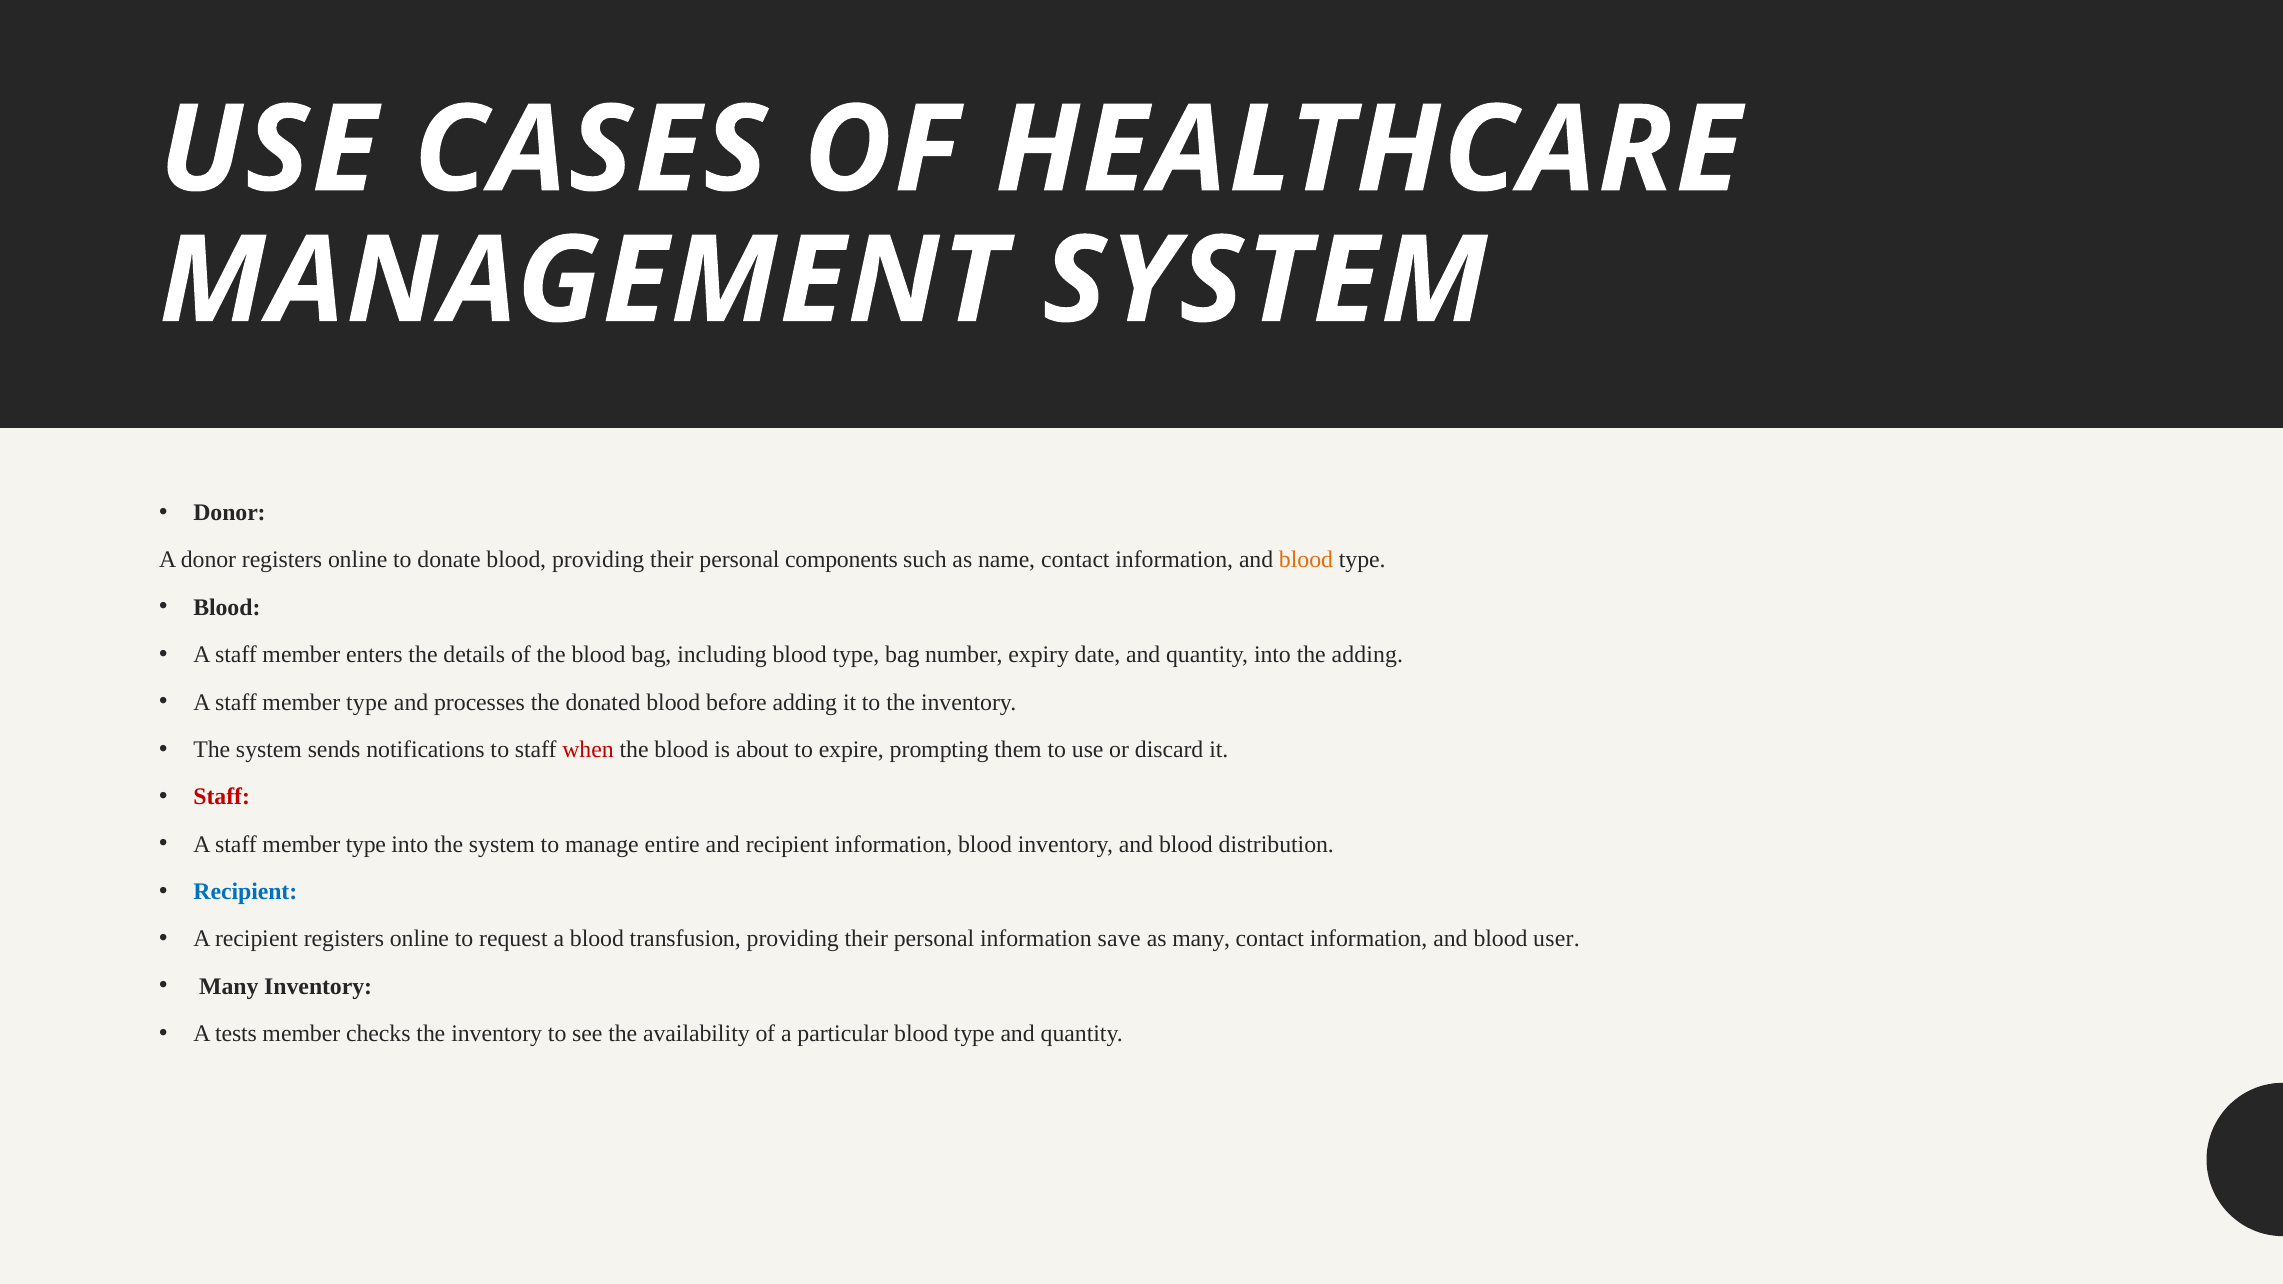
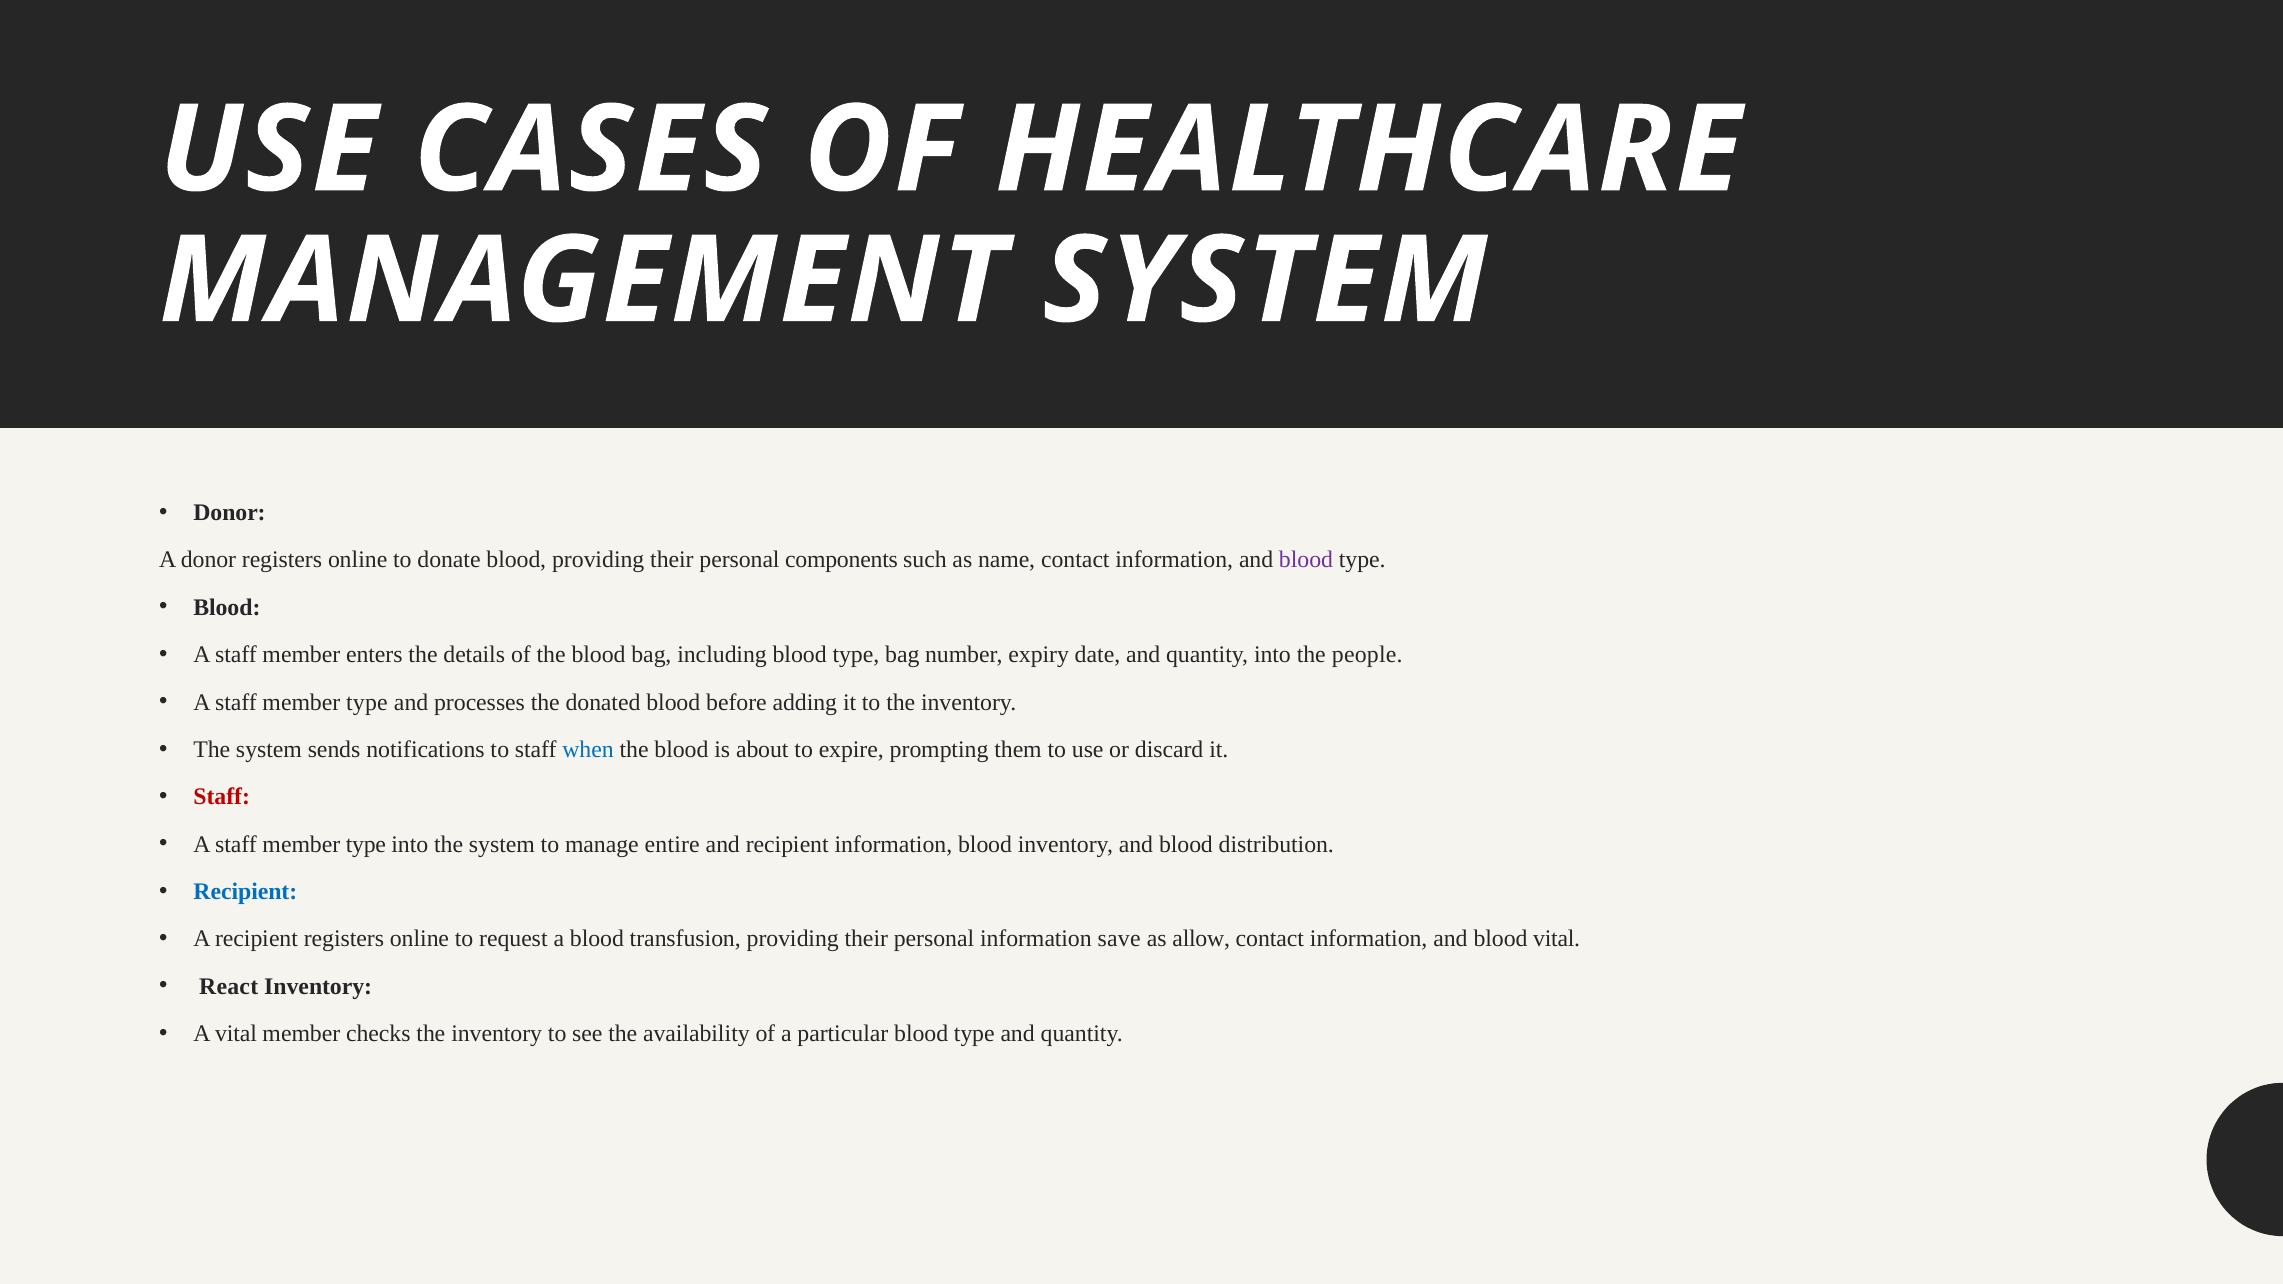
blood colour: orange -> purple (1306, 560)
the adding: adding -> people (1367, 655)
when colour: red -> blue (588, 750)
as many: many -> allow (1201, 939)
blood user: user -> vital (1557, 939)
Many: Many -> React (229, 987)
A tests: tests -> vital (236, 1034)
